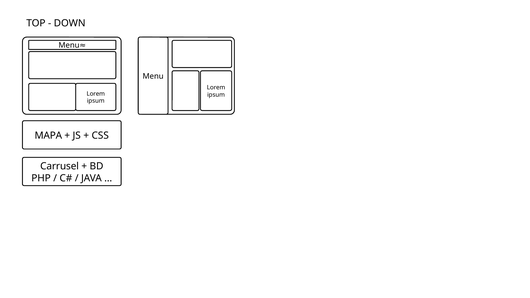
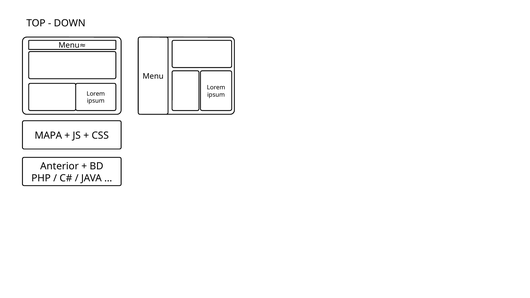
Carrusel: Carrusel -> Anterior (60, 166)
